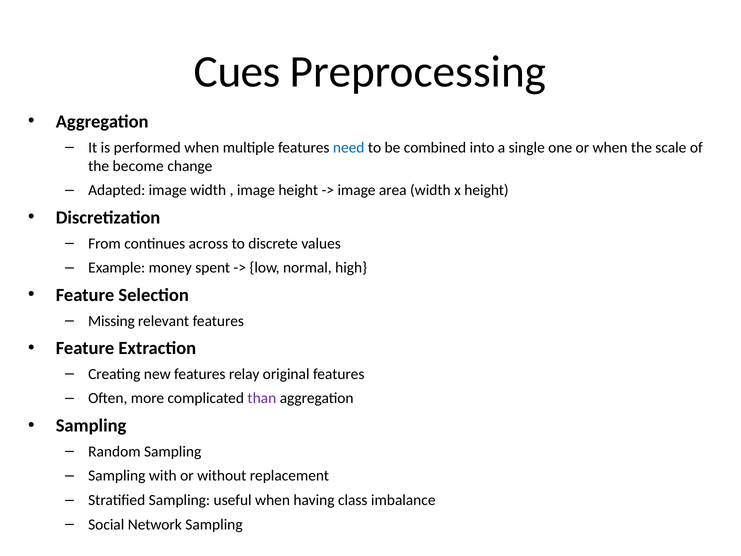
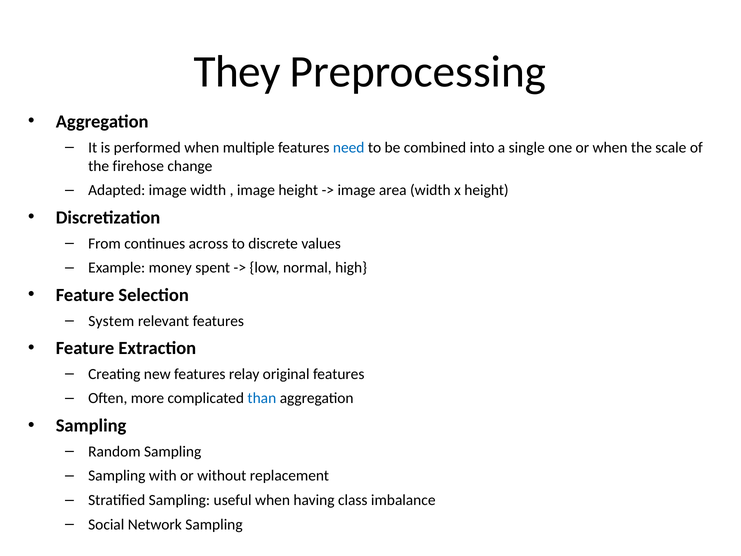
Cues: Cues -> They (237, 72)
become: become -> firehose (138, 166)
Missing: Missing -> System (111, 321)
than colour: purple -> blue (262, 398)
